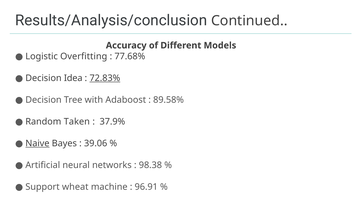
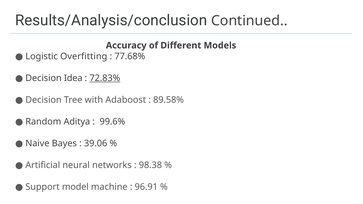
Taken: Taken -> Aditya (77, 122)
37.9%: 37.9% -> 99.6% (112, 122)
Naive underline: present -> none (37, 143)
wheat: wheat -> model (75, 187)
